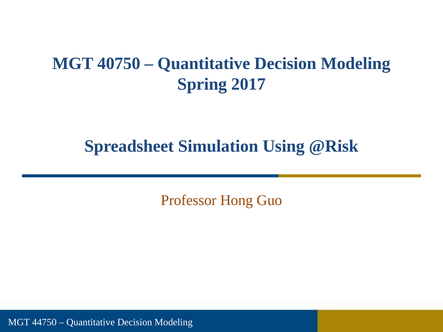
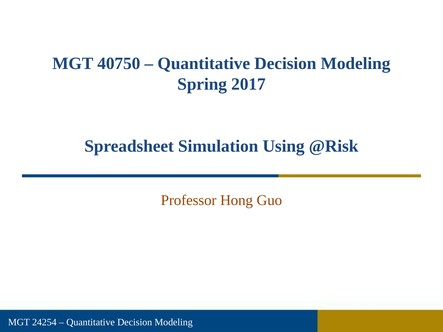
44750: 44750 -> 24254 (44, 323)
